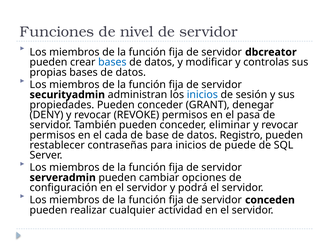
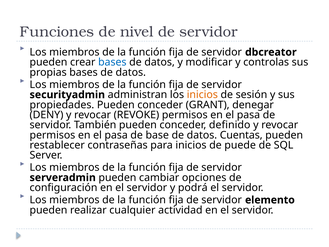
inicios colour: blue -> orange (202, 95)
eliminar: eliminar -> definido (230, 125)
cada: cada -> pasa (116, 135)
Registro: Registro -> Cuentas (241, 135)
conceden: conceden -> elemento (270, 200)
